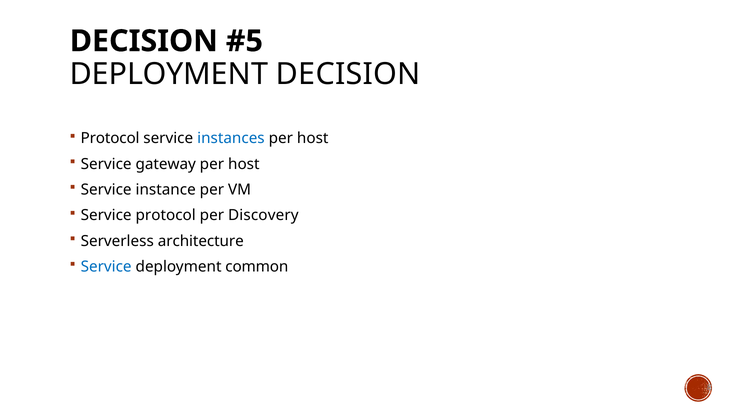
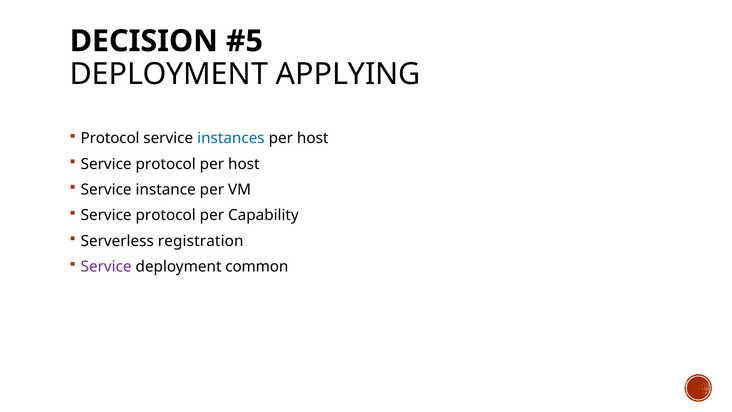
DEPLOYMENT DECISION: DECISION -> APPLYING (348, 74)
gateway: gateway -> protocol (166, 164)
Discovery: Discovery -> Capability (263, 215)
architecture: architecture -> registration (201, 241)
Service colour: blue -> purple (106, 266)
